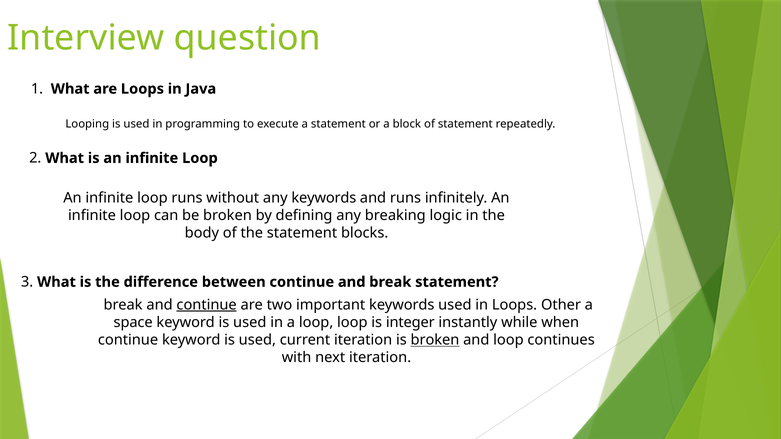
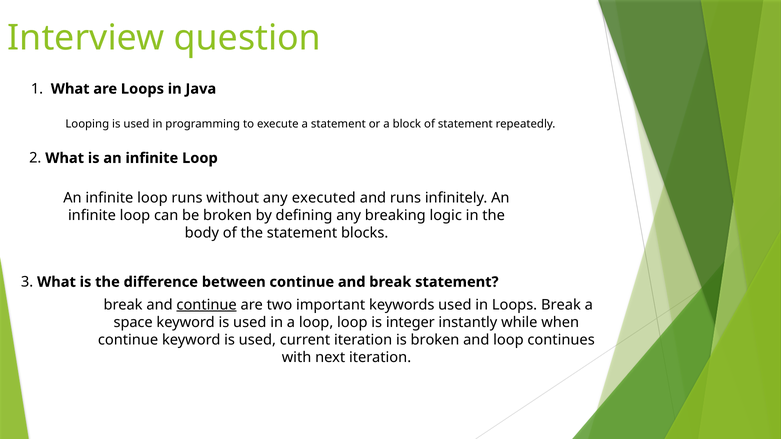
any keywords: keywords -> executed (324, 198)
Loops Other: Other -> Break (561, 305)
broken underline: present -> none (435, 340)
